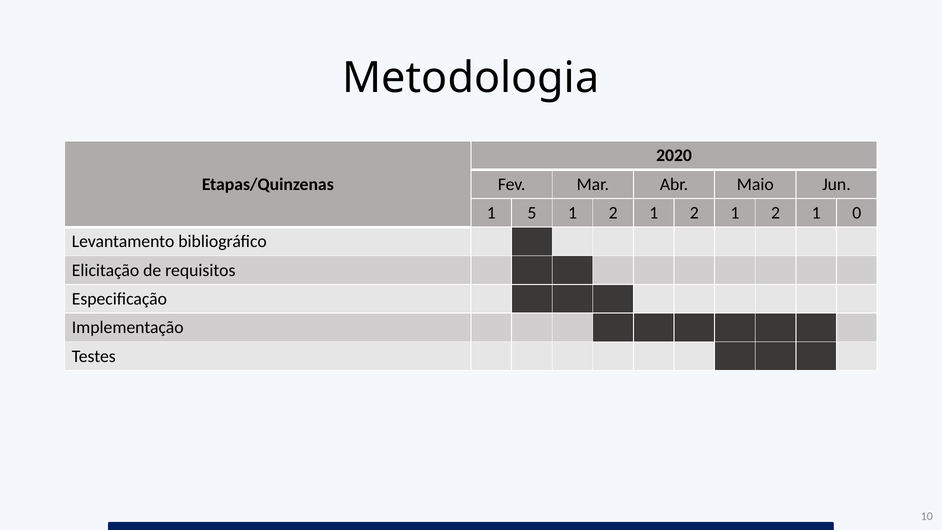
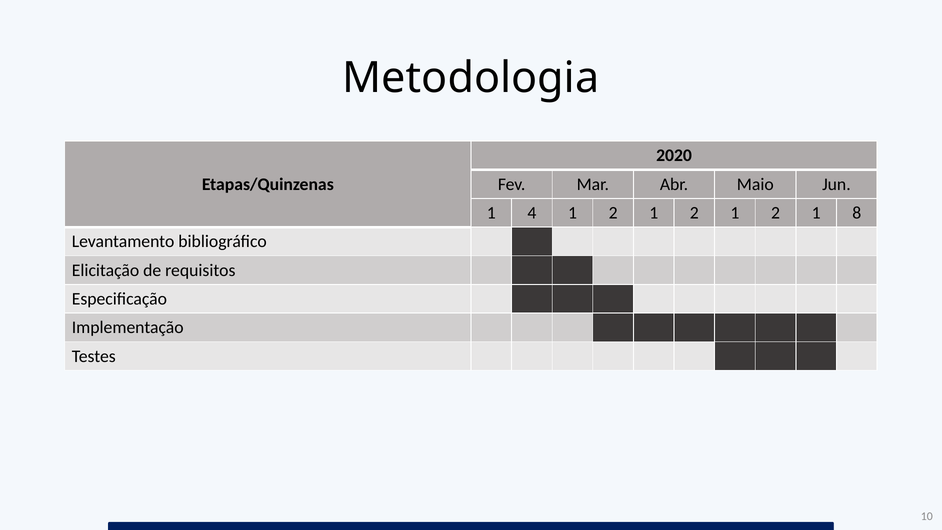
5: 5 -> 4 (532, 213)
0: 0 -> 8 (857, 213)
